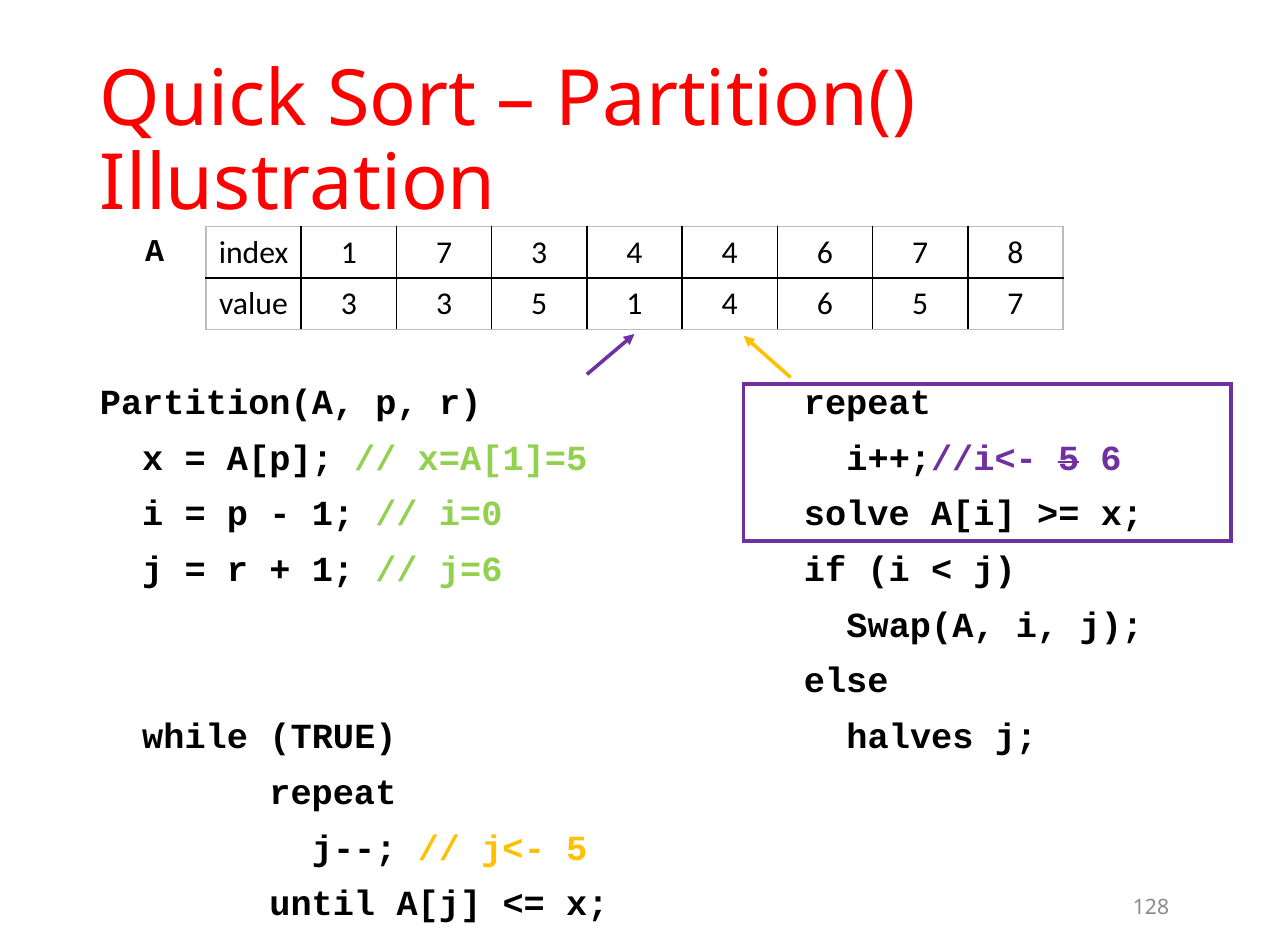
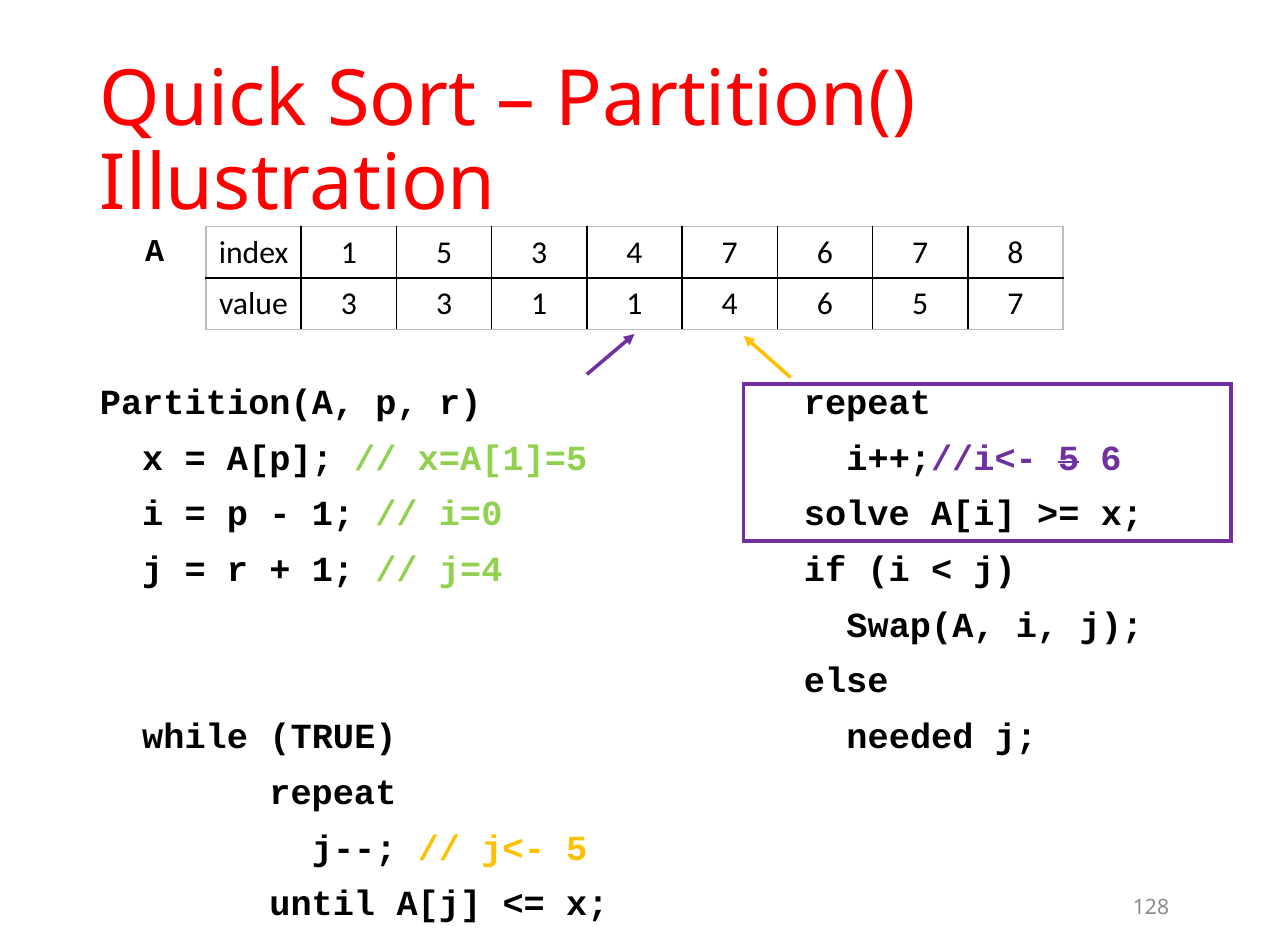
1 7: 7 -> 5 (444, 252)
4 4: 4 -> 7 (730, 252)
3 5: 5 -> 1 (539, 304)
j=6: j=6 -> j=4 (471, 570)
halves: halves -> needed (910, 737)
